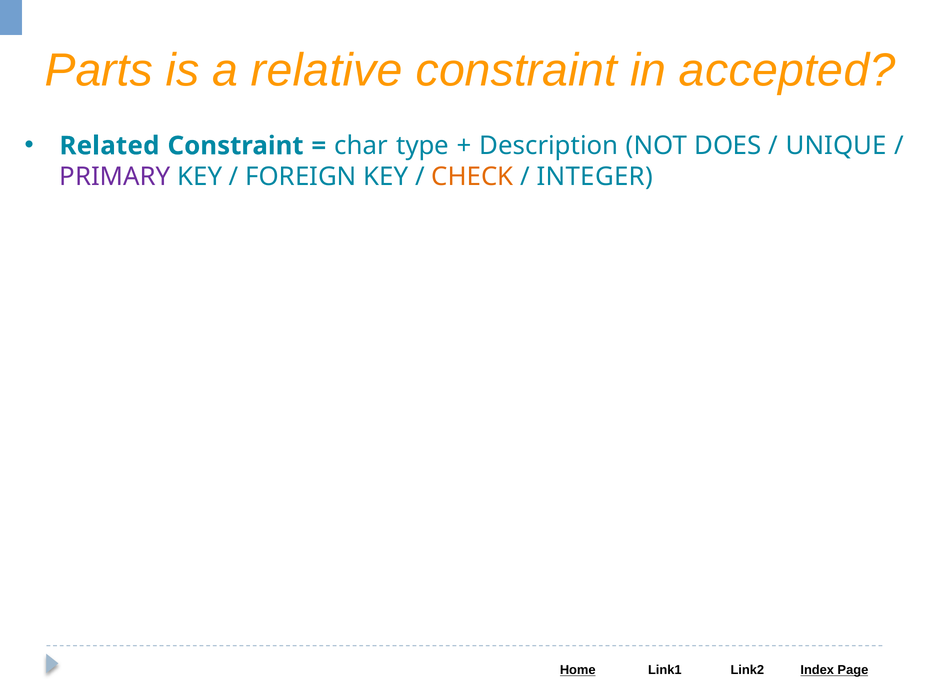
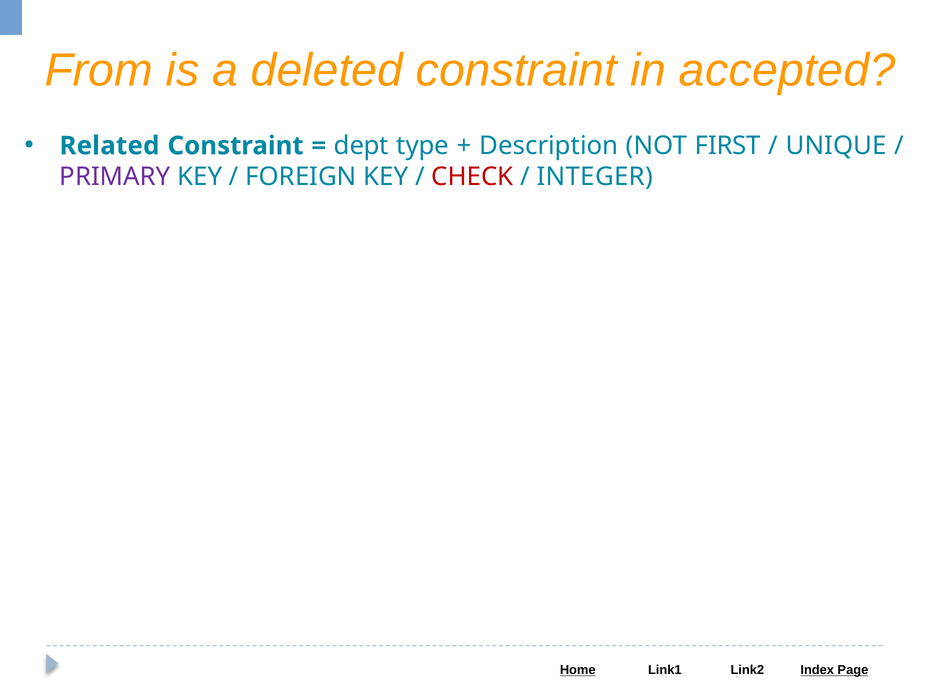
Parts: Parts -> From (99, 71)
relative: relative -> deleted (327, 71)
char: char -> dept (361, 146)
DOES: DOES -> FIRST (728, 146)
CHECK colour: orange -> red (472, 177)
